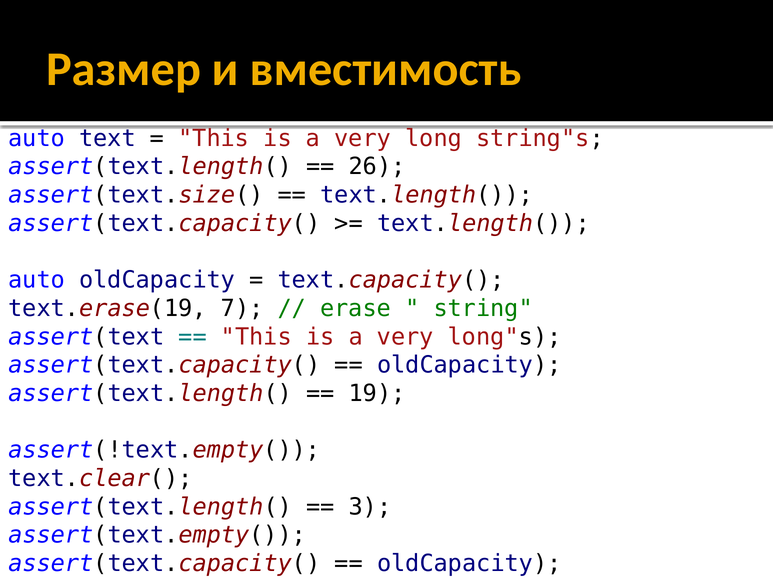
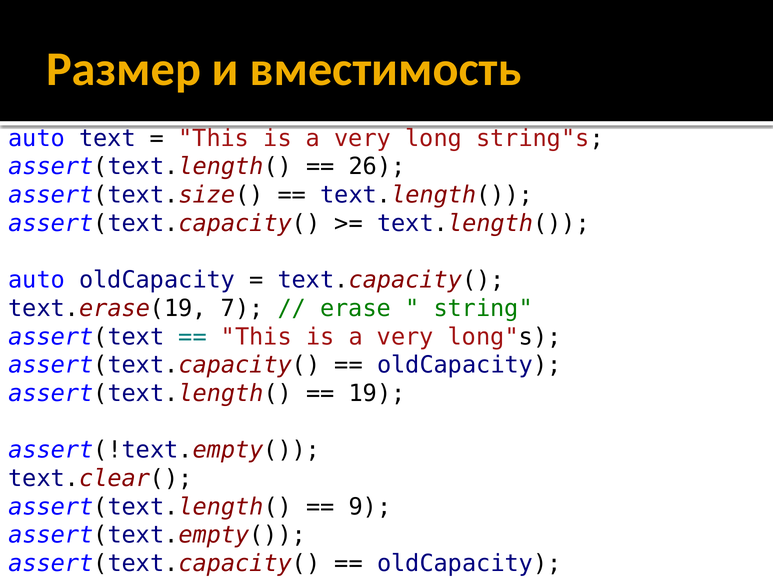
3: 3 -> 9 (370, 507)
